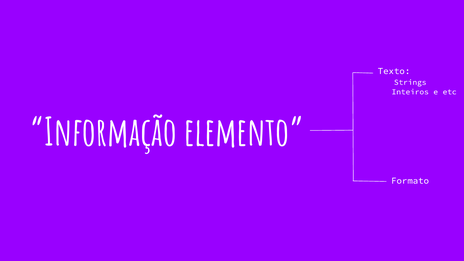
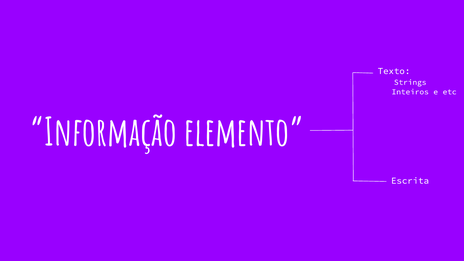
Formato: Formato -> Escrita (410, 181)
